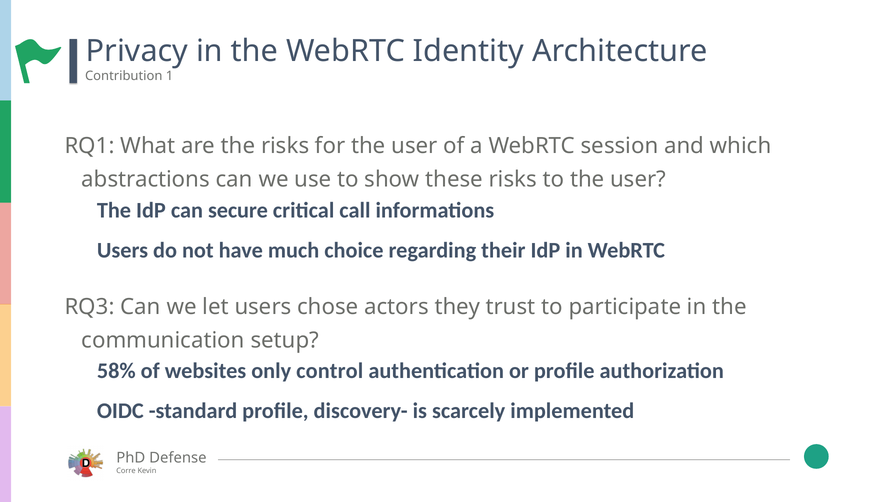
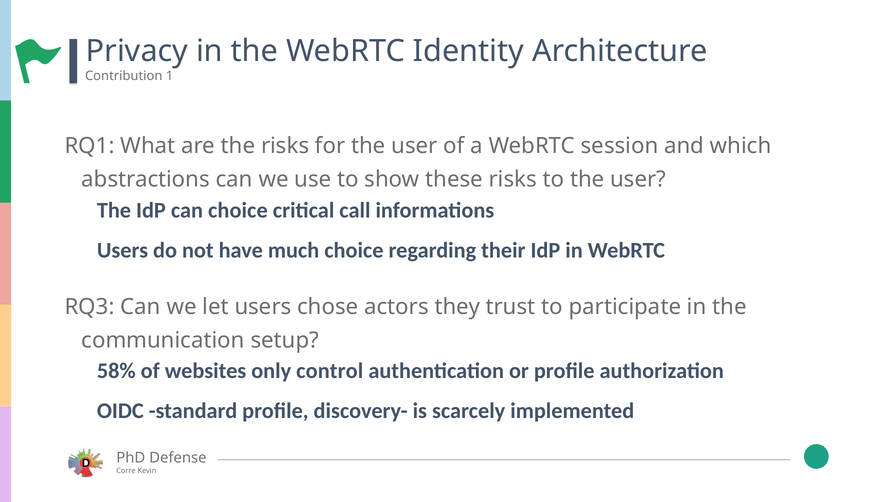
can secure: secure -> choice (238, 210)
